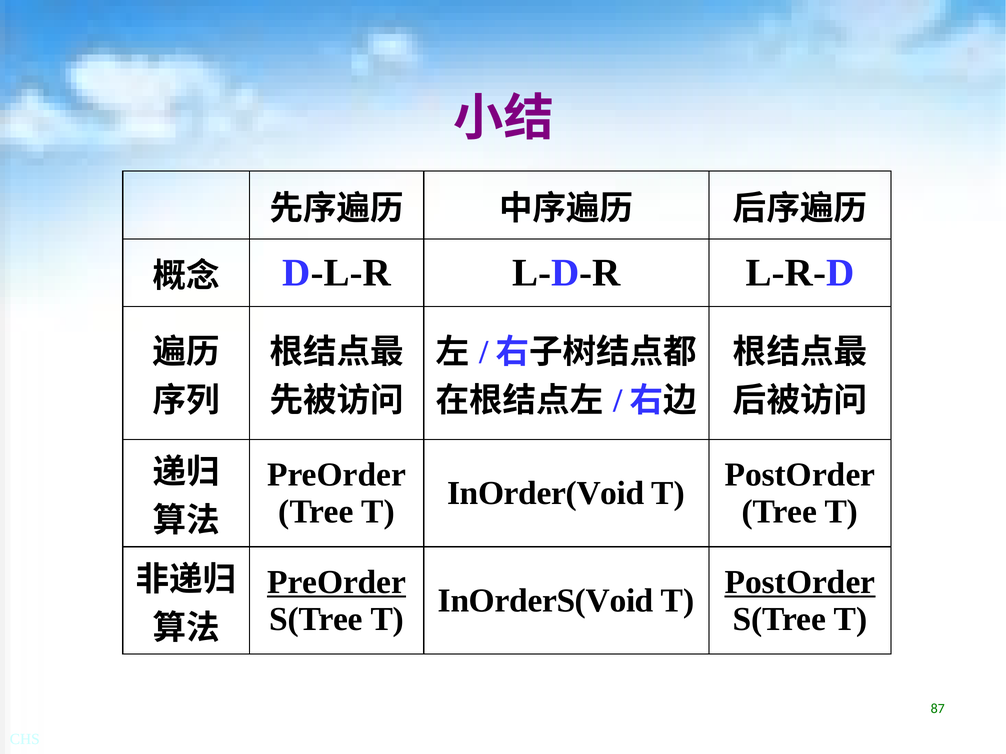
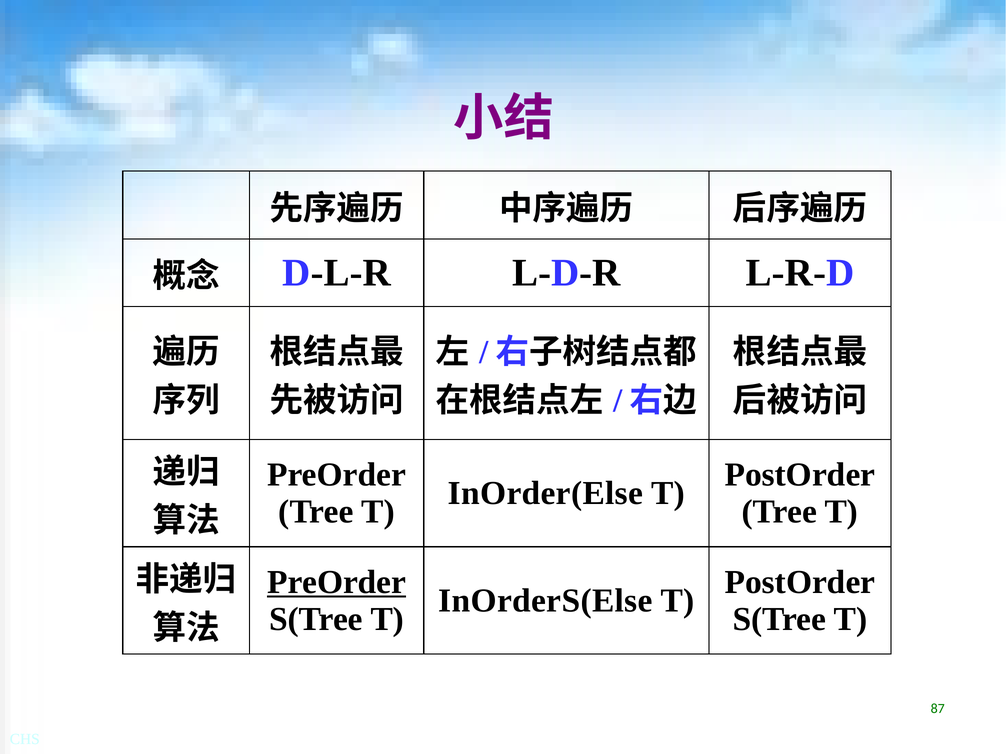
InOrder(Void: InOrder(Void -> InOrder(Else (545, 494)
PostOrder underline: present -> none (800, 582)
InOrderS(Void: InOrderS(Void -> InOrderS(Else (545, 601)
